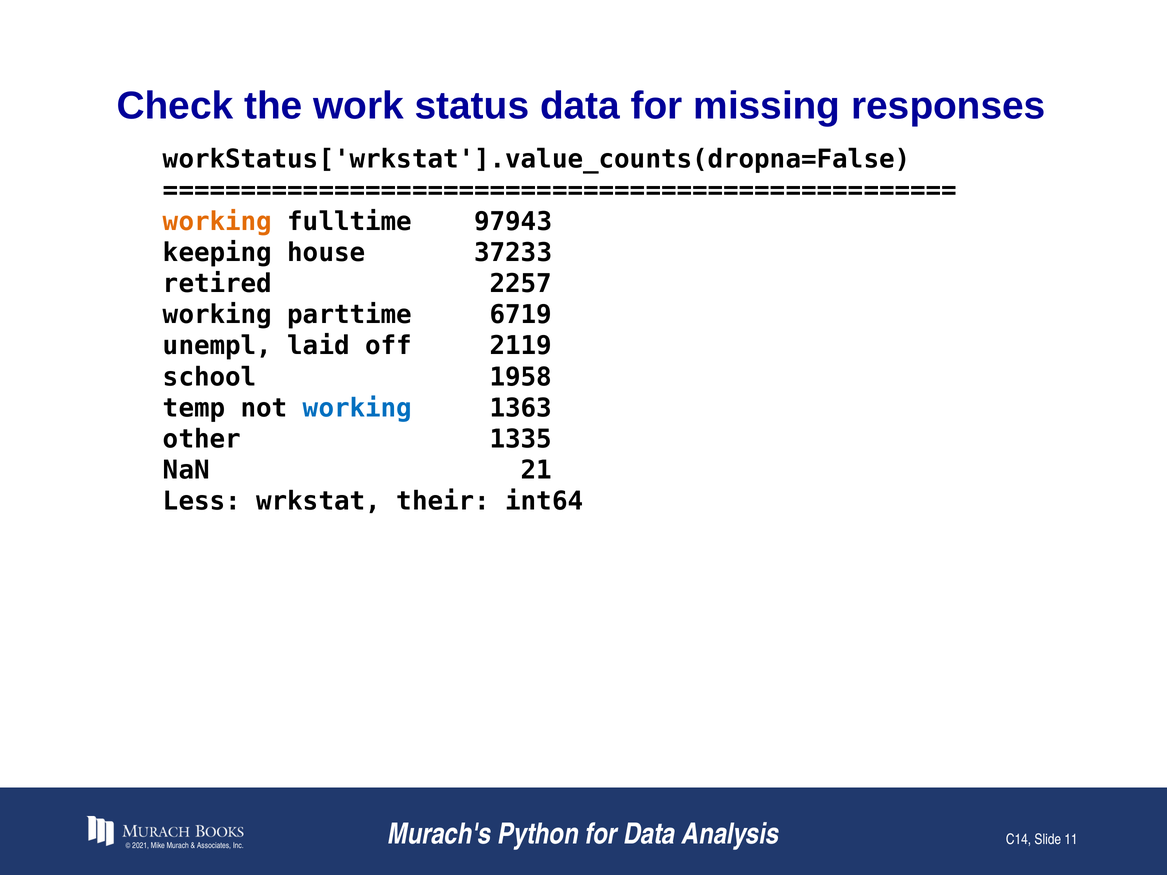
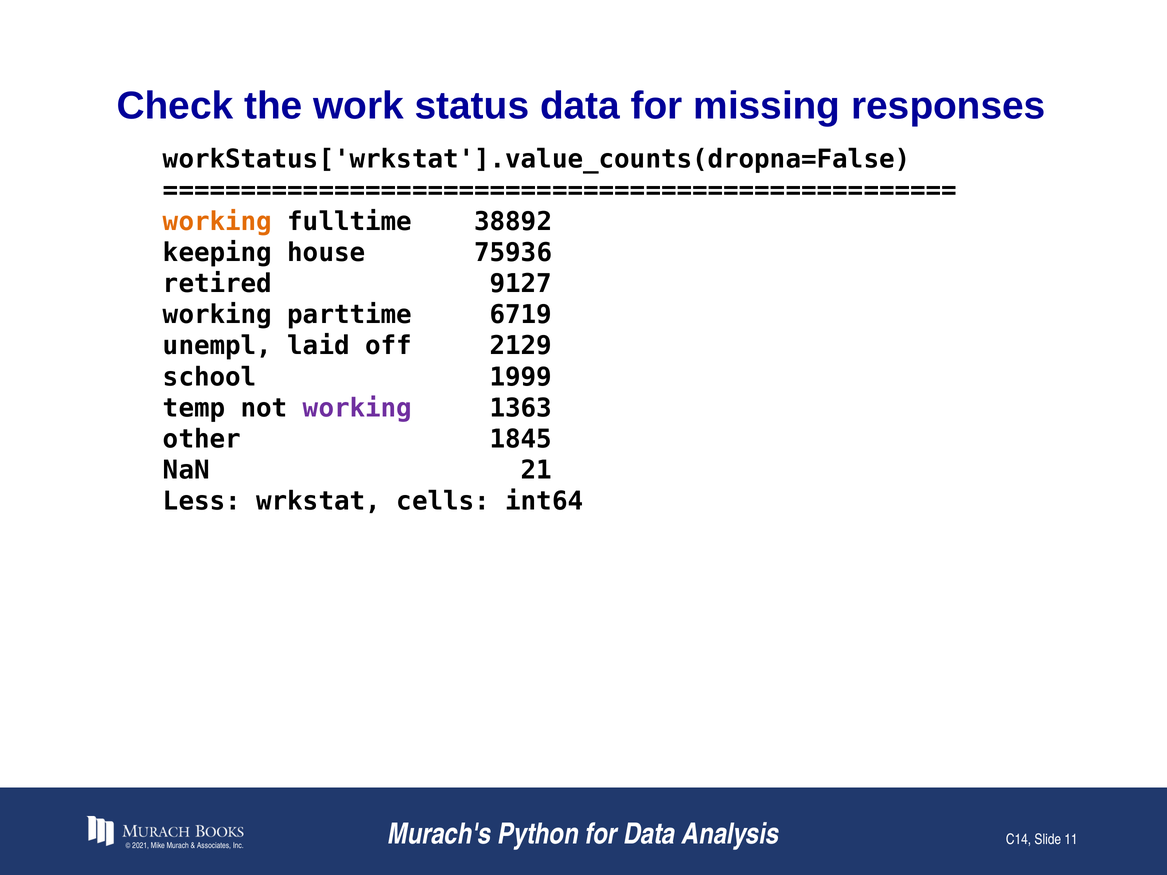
97943: 97943 -> 38892 (513, 222)
37233: 37233 -> 75936 (513, 253)
2257: 2257 -> 9127 (521, 284)
2119: 2119 -> 2129 (521, 346)
1958: 1958 -> 1999 (521, 377)
working colour: blue -> purple (358, 408)
1335: 1335 -> 1845 (521, 439)
their: their -> cells (443, 501)
